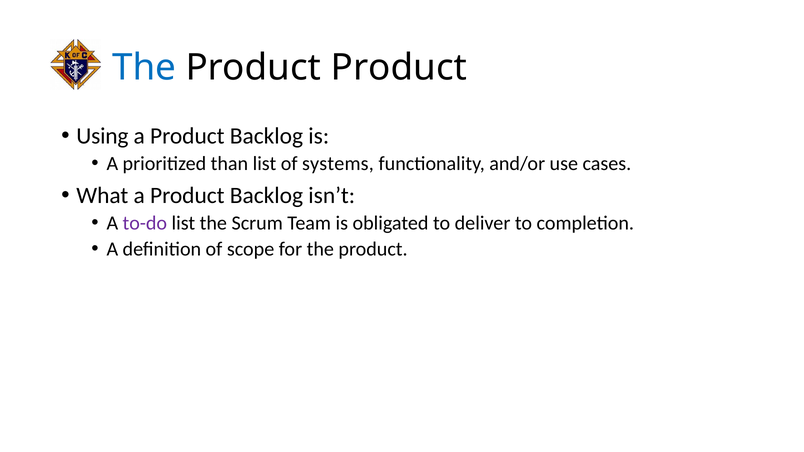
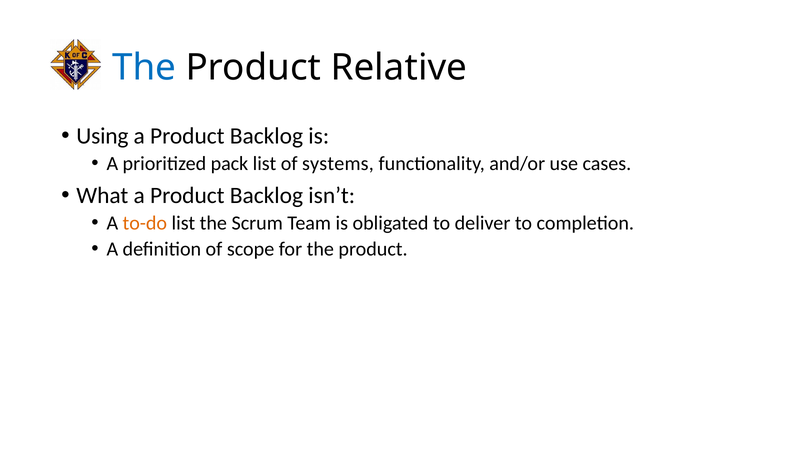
Product Product: Product -> Relative (399, 68)
than: than -> pack (229, 164)
to-do colour: purple -> orange (145, 223)
